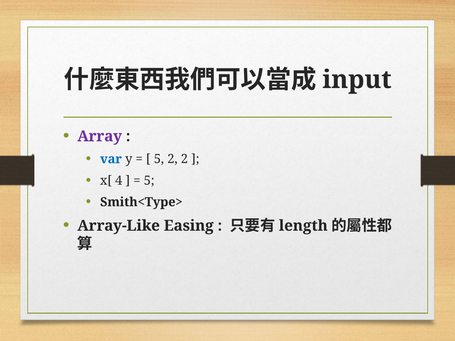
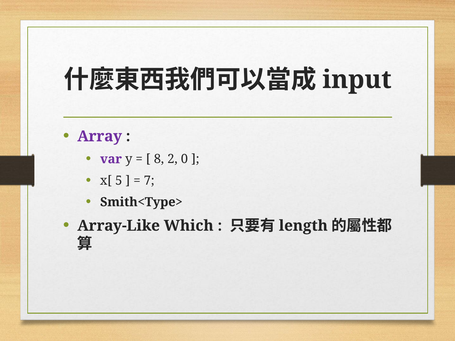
var colour: blue -> purple (111, 159)
5: 5 -> 8 (159, 159)
2 2: 2 -> 0 (184, 159)
4: 4 -> 5 (119, 181)
5: 5 -> 7 (149, 181)
Easing: Easing -> Which (189, 226)
